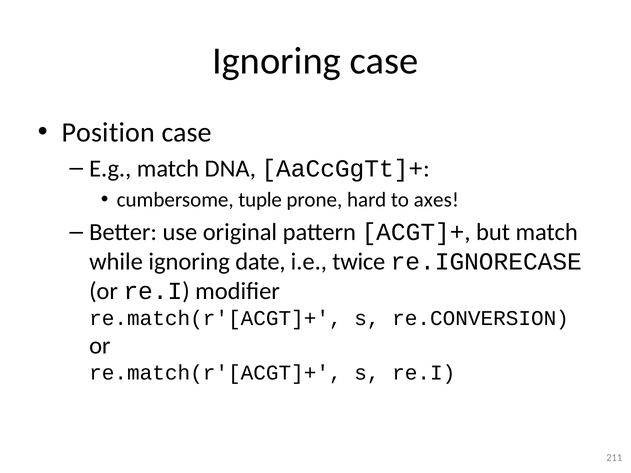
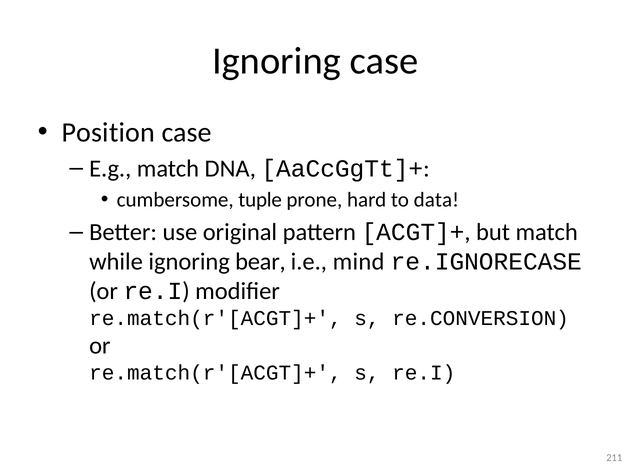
axes: axes -> data (436, 200)
date: date -> bear (260, 262)
twice: twice -> mind (359, 262)
